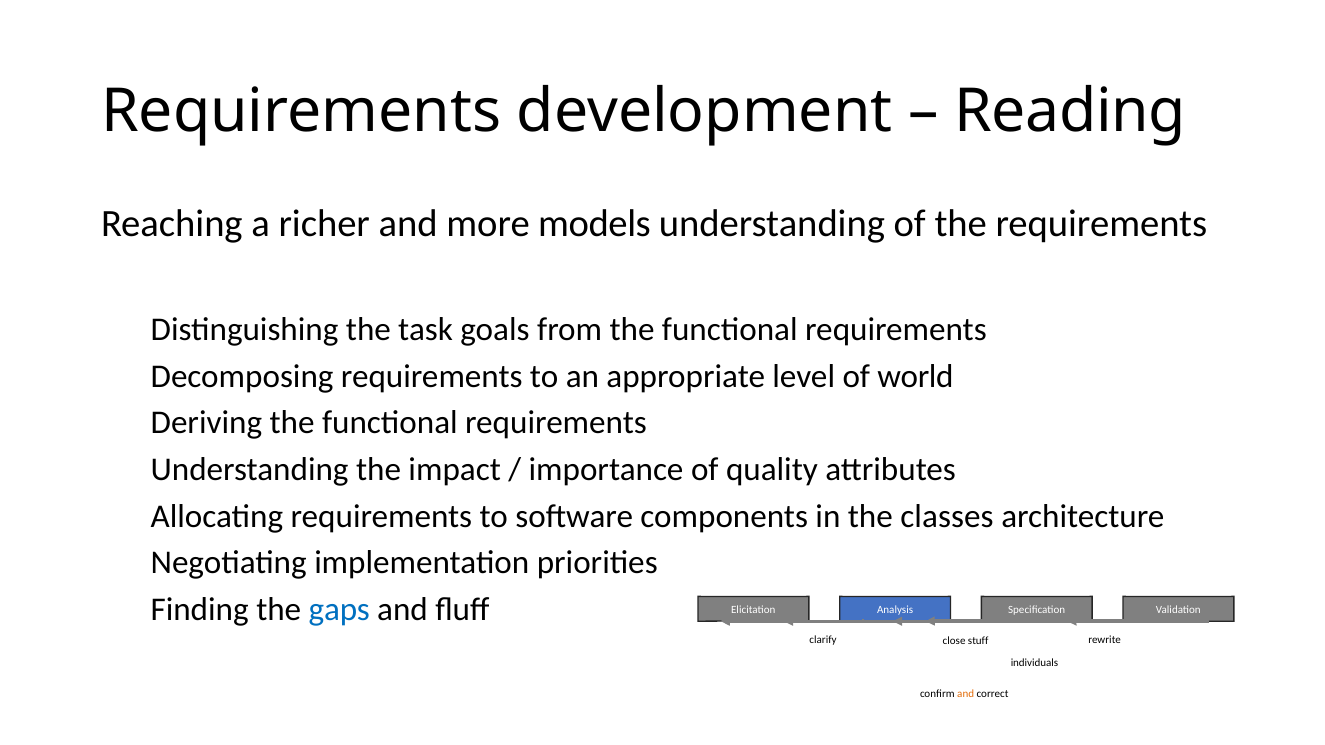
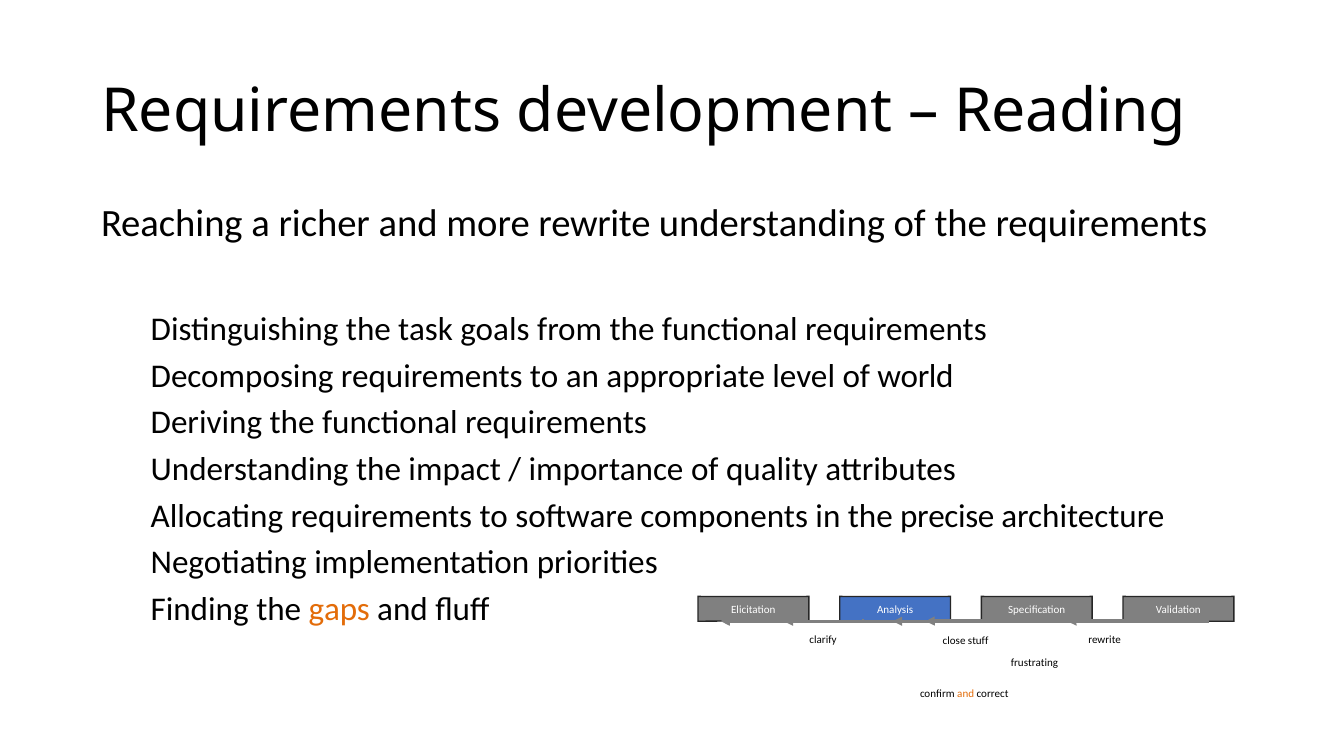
more models: models -> rewrite (594, 224)
classes: classes -> precise (947, 516)
gaps colour: blue -> orange (339, 610)
individuals: individuals -> frustrating (1034, 663)
